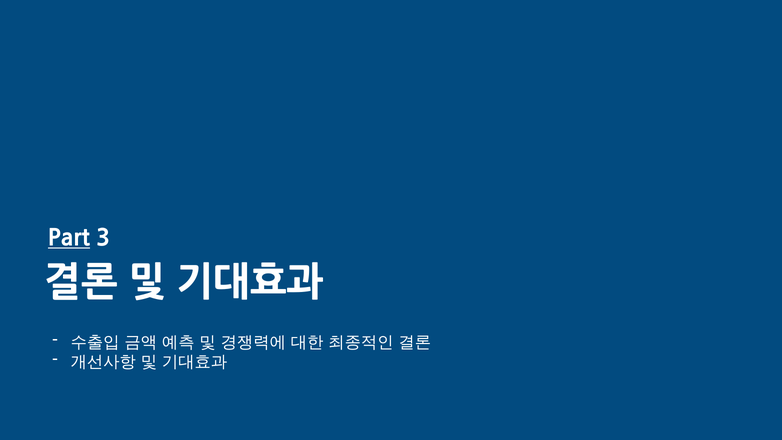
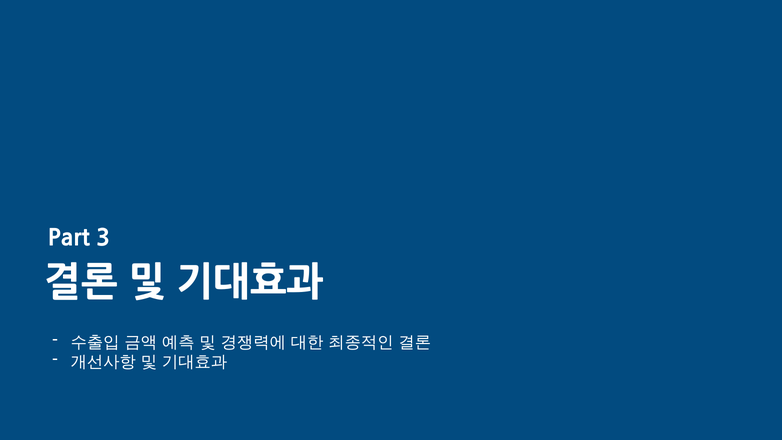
Part underline: present -> none (69, 238)
